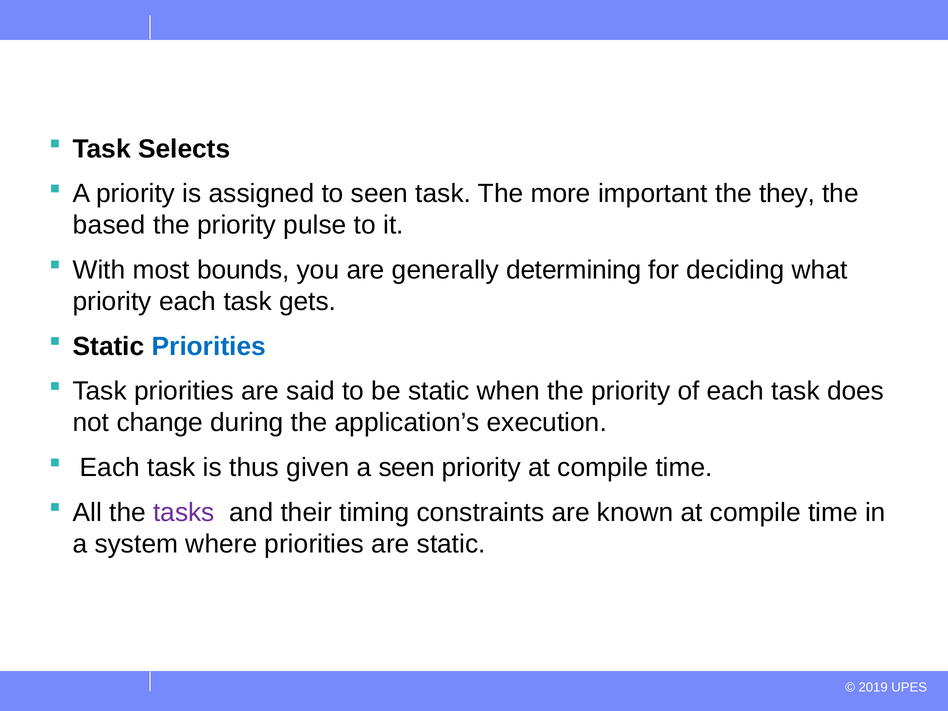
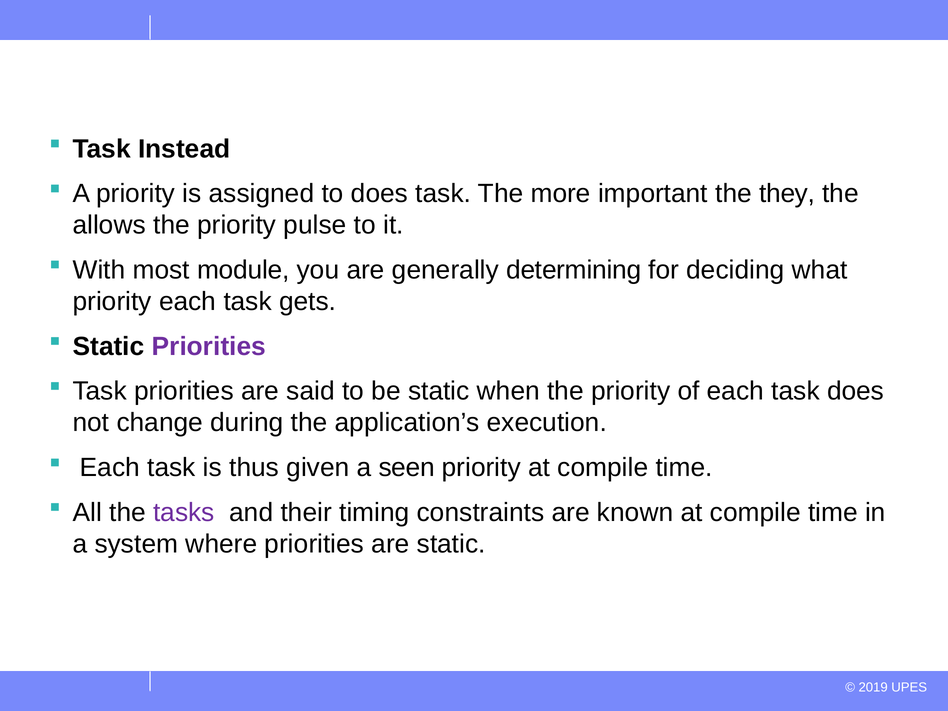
Selects: Selects -> Instead (184, 149)
to seen: seen -> does (379, 194)
based: based -> allows (109, 225)
bounds: bounds -> module (243, 270)
Priorities colour: blue -> purple (209, 346)
